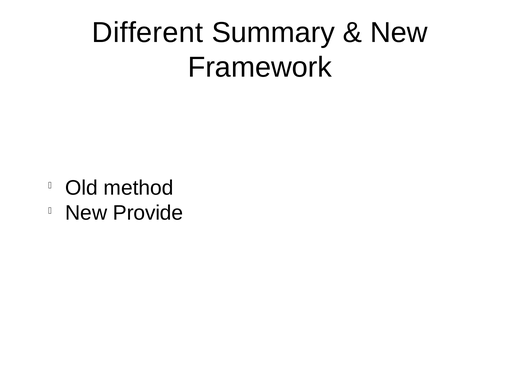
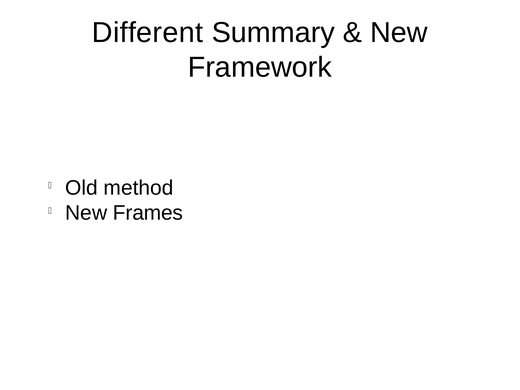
Provide: Provide -> Frames (148, 213)
